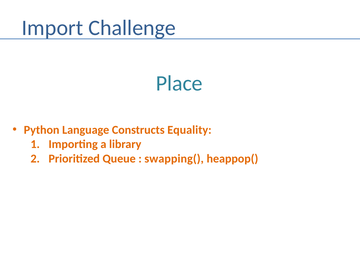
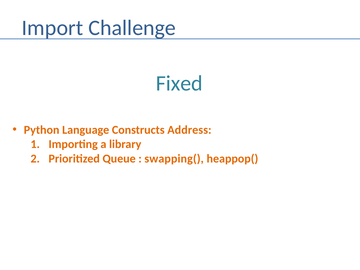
Place: Place -> Fixed (179, 83)
Equality: Equality -> Address (189, 130)
